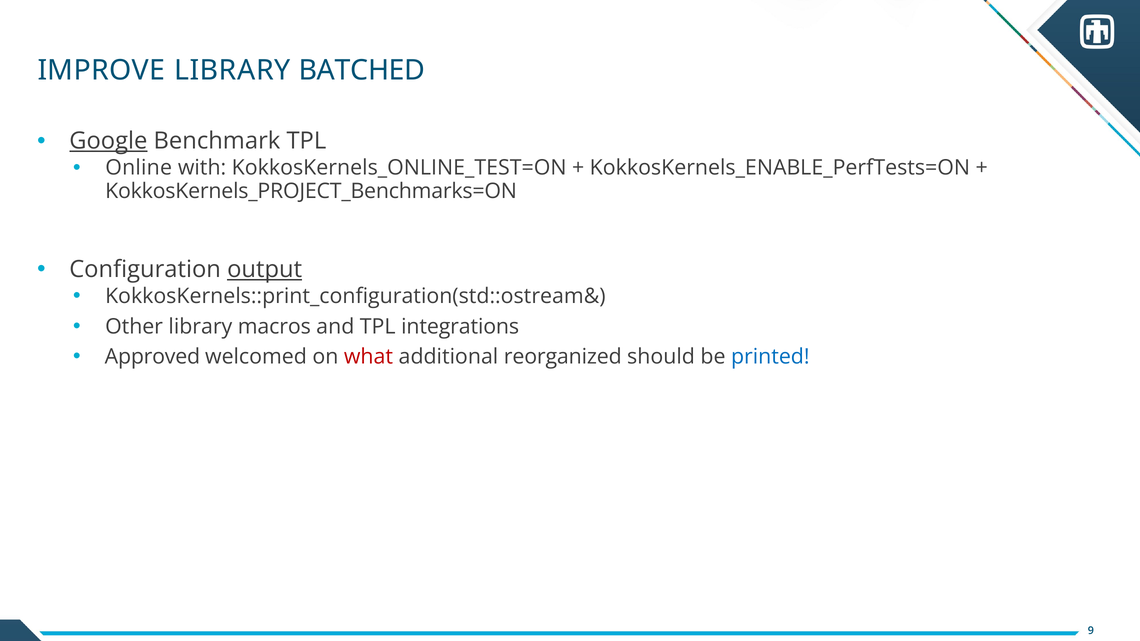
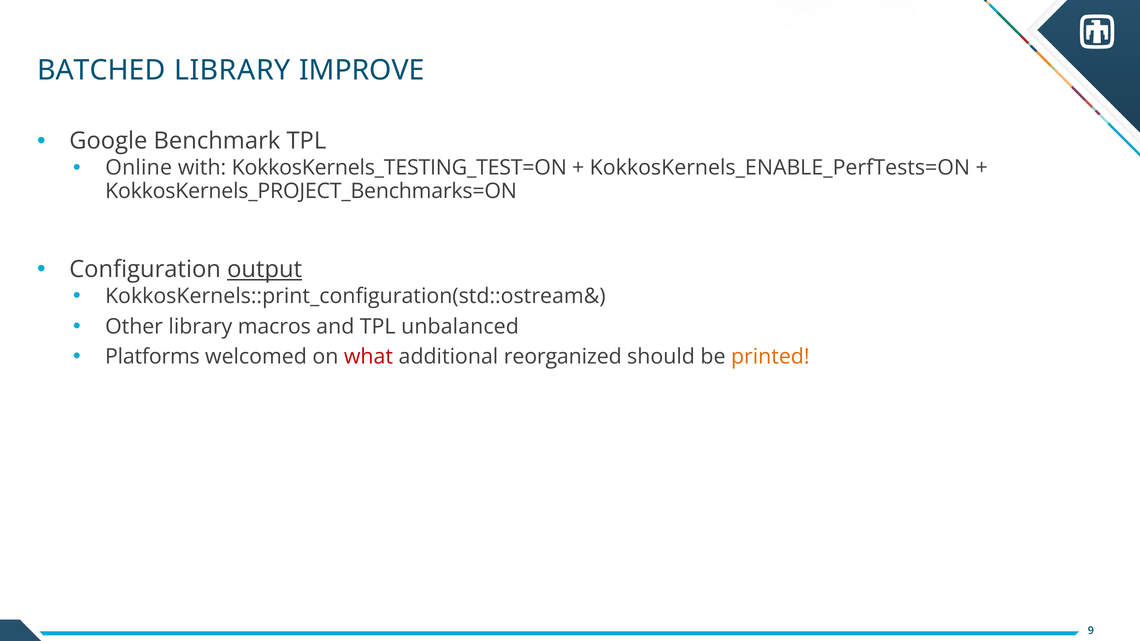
IMPROVE: IMPROVE -> BATCHED (101, 70)
BATCHED: BATCHED -> IMPROVE (362, 70)
Google underline: present -> none (108, 141)
KokkosKernels_ONLINE_TEST=ON: KokkosKernels_ONLINE_TEST=ON -> KokkosKernels_TESTING_TEST=ON (399, 168)
integrations: integrations -> unbalanced (460, 327)
Approved: Approved -> Platforms (152, 357)
printed colour: blue -> orange (770, 357)
